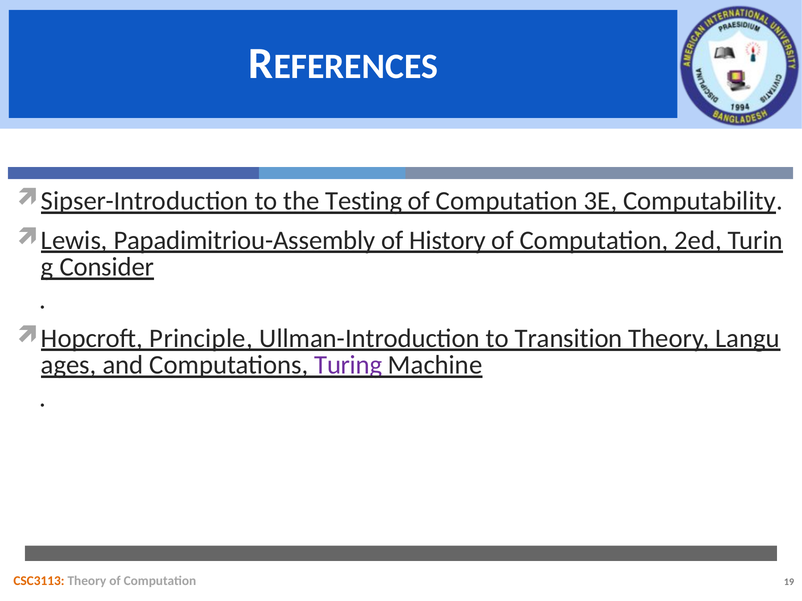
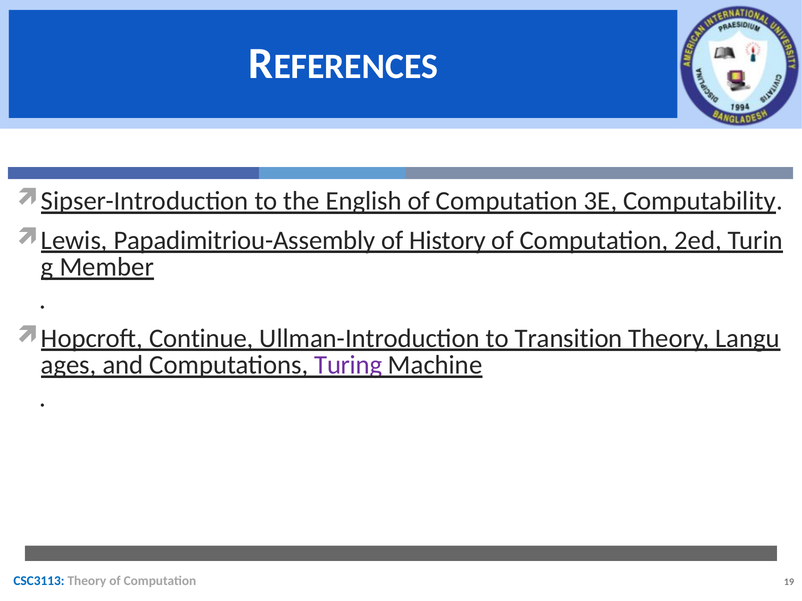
Testing: Testing -> English (364, 201)
Consider: Consider -> Member (107, 267)
Principle: Principle -> Continue (201, 339)
CSC3113 colour: orange -> blue (39, 581)
